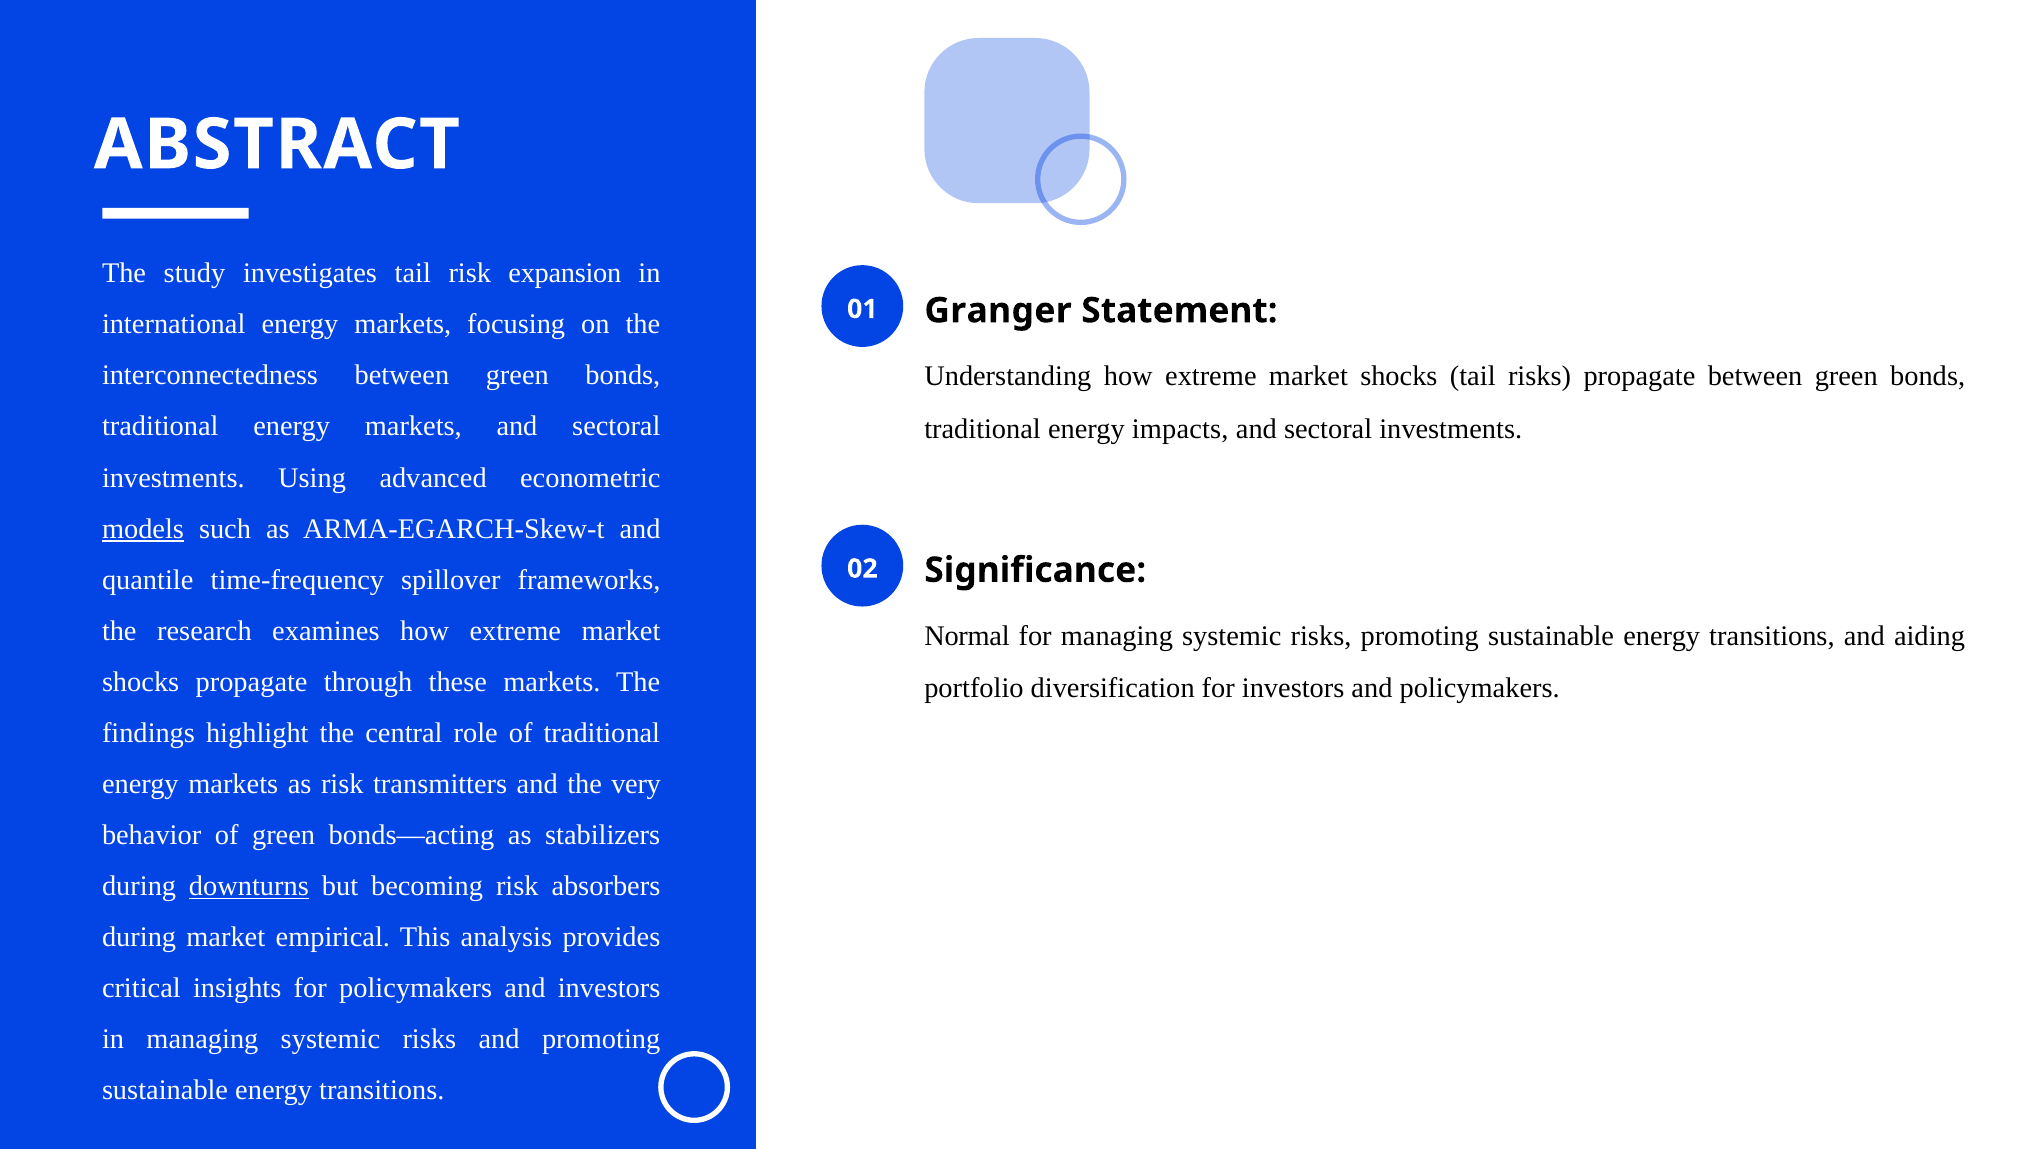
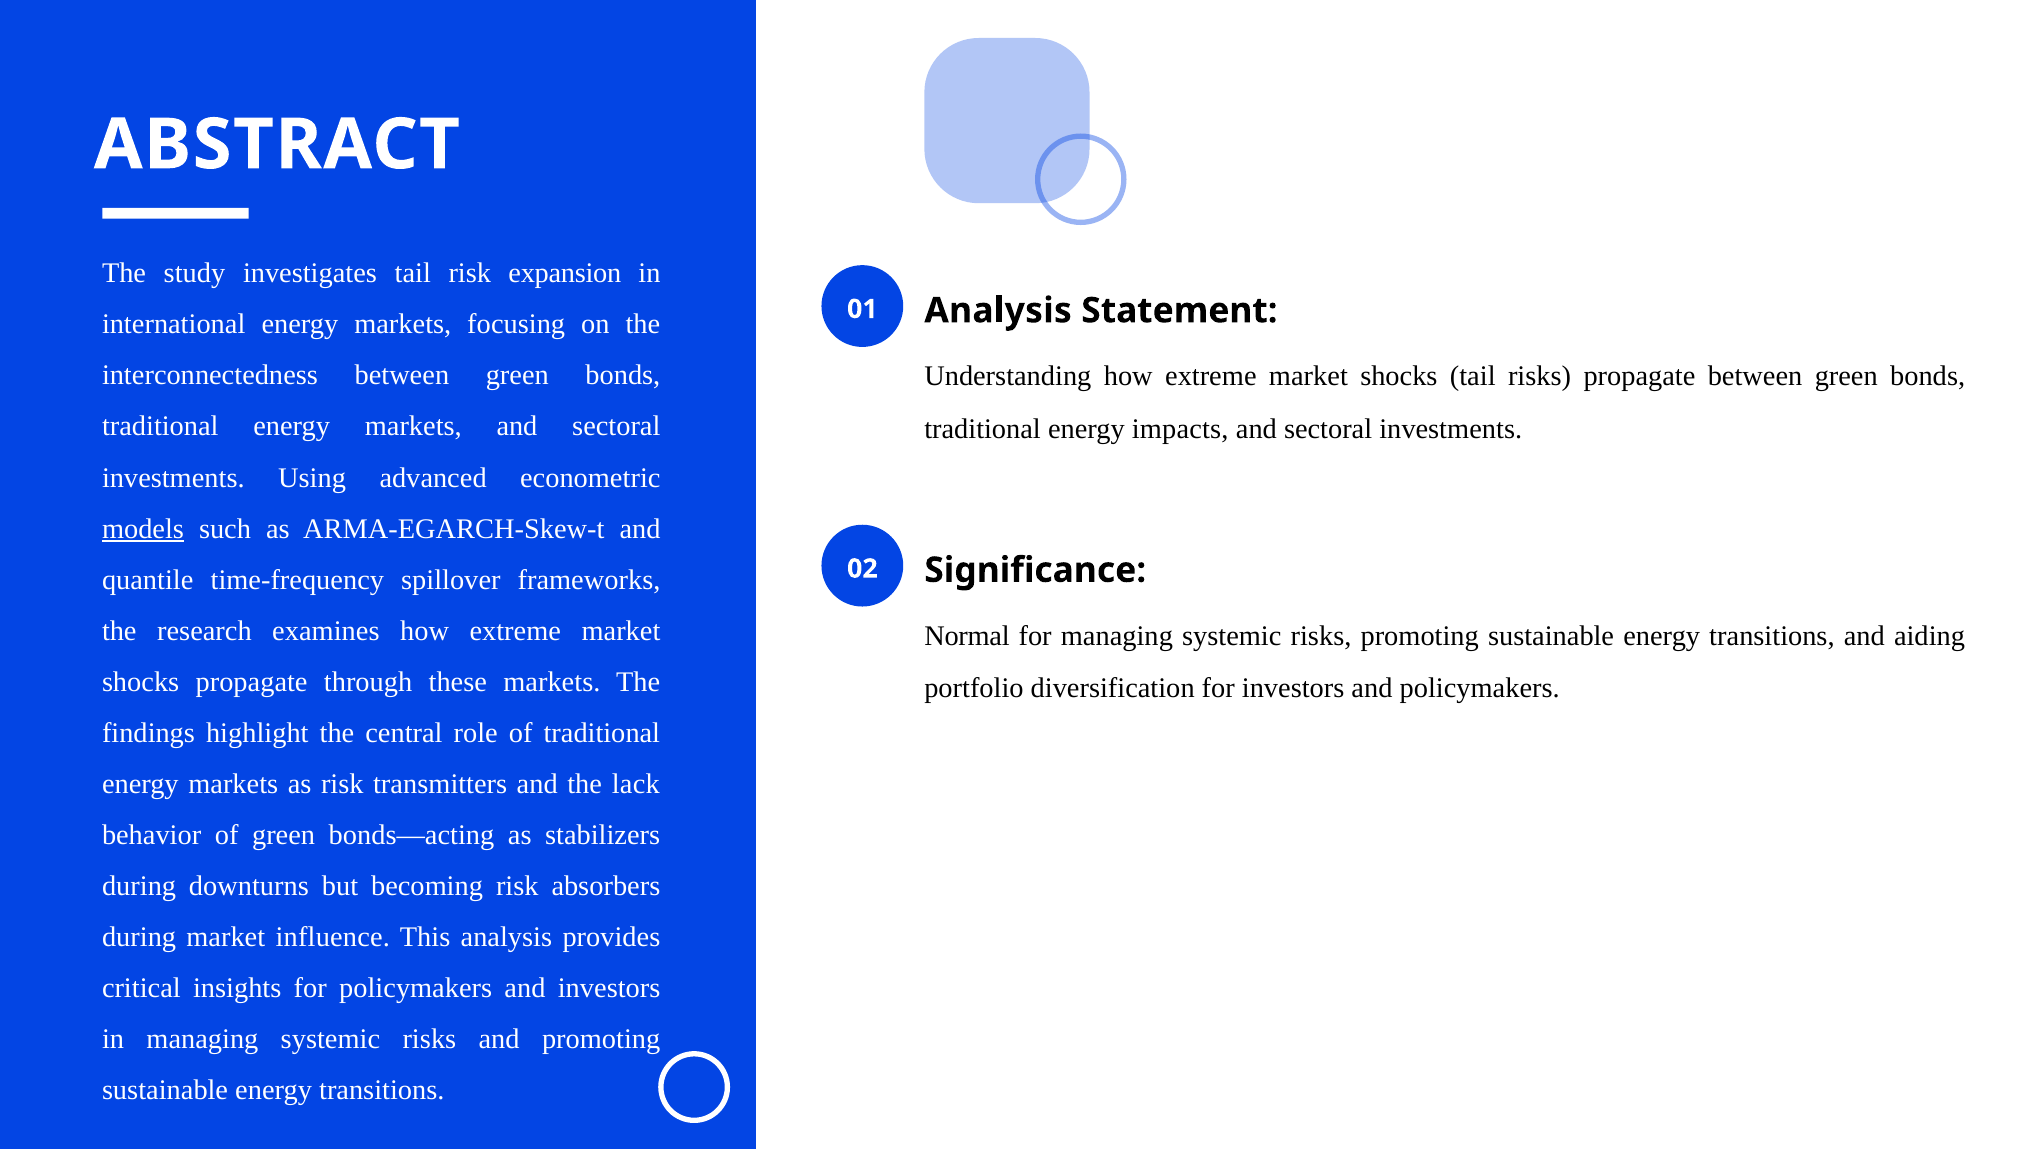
Granger: Granger -> Analysis (998, 311)
very: very -> lack (636, 784)
downturns underline: present -> none (249, 886)
empirical: empirical -> influence (333, 937)
